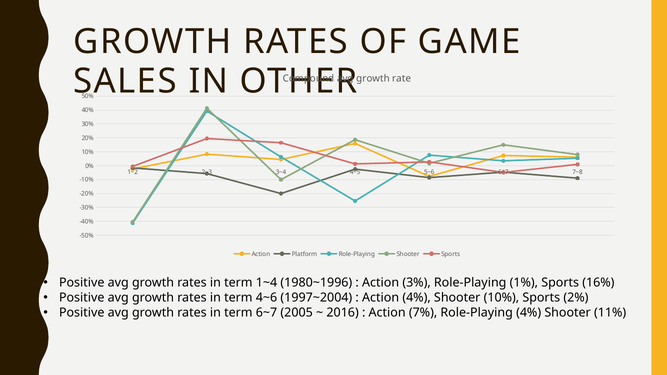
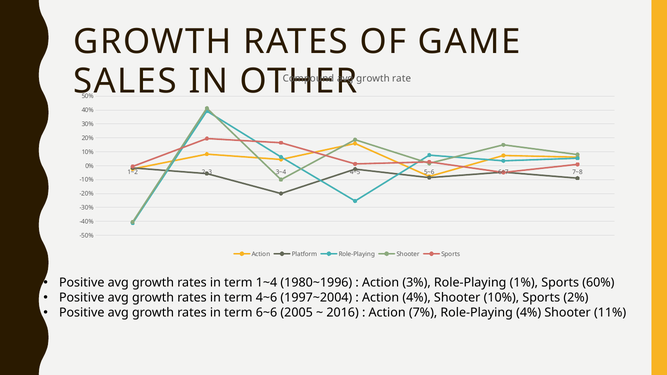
16%: 16% -> 60% (598, 283)
term 6~7: 6~7 -> 6~6 (267, 313)
